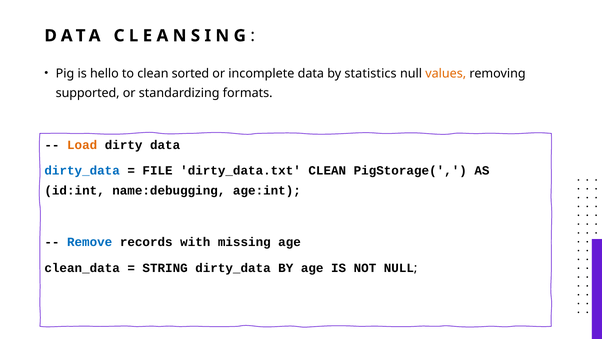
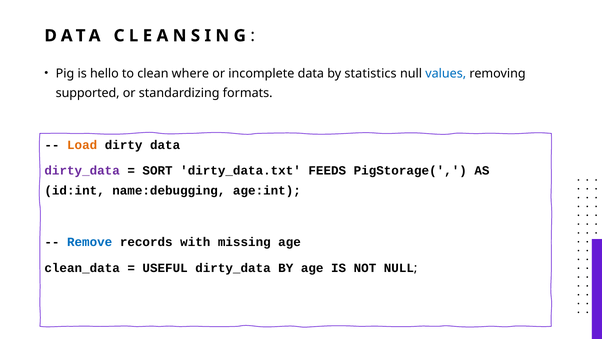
sorted: sorted -> where (190, 74)
values colour: orange -> blue (446, 74)
dirty_data colour: blue -> purple (82, 171)
FILE: FILE -> SORT (158, 171)
dirty_data.txt CLEAN: CLEAN -> FEEDS (327, 171)
STRING: STRING -> USEFUL (165, 268)
